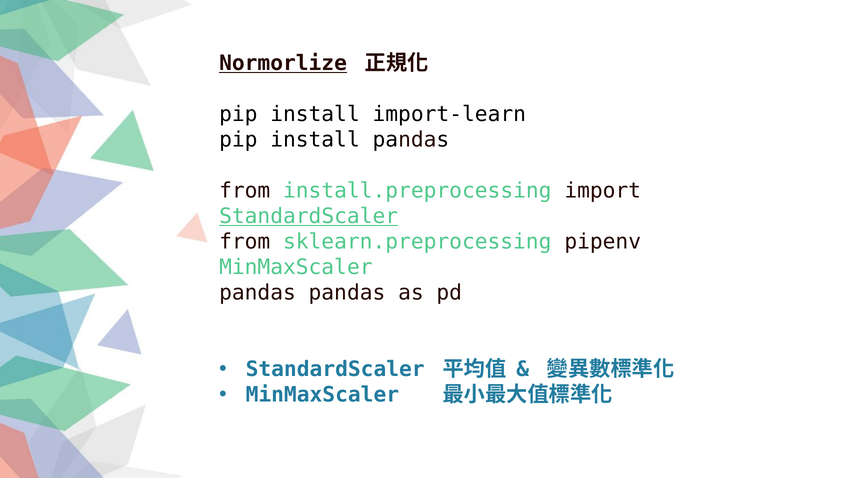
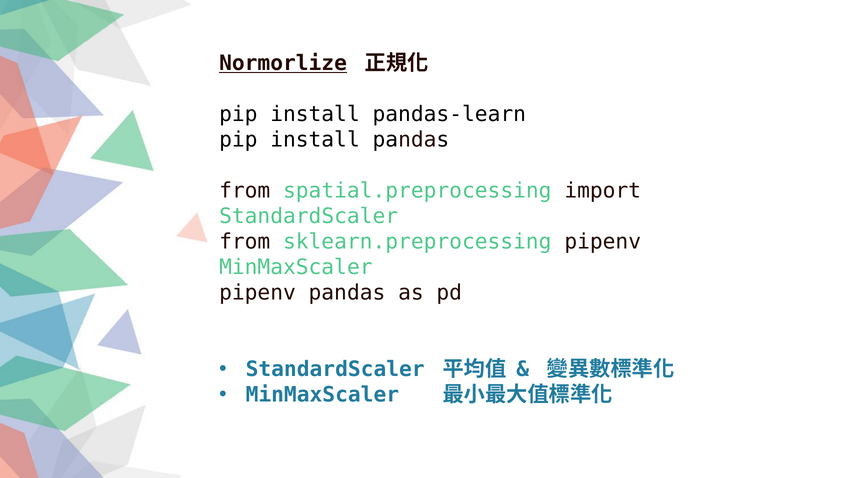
import-learn: import-learn -> pandas-learn (449, 114)
install.preprocessing: install.preprocessing -> spatial.preprocessing (417, 191)
StandardScaler underline: present -> none (309, 216)
pandas: pandas -> pipenv (257, 293)
